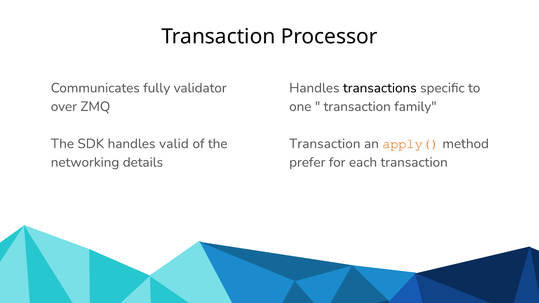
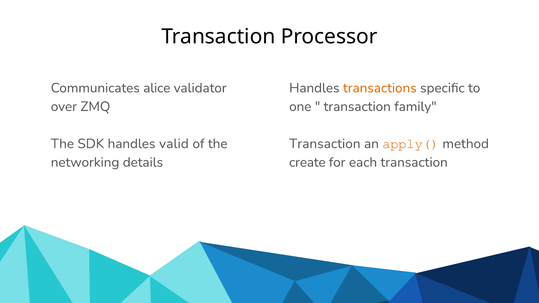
fully: fully -> alice (157, 88)
transactions colour: black -> orange (380, 88)
prefer: prefer -> create (307, 162)
